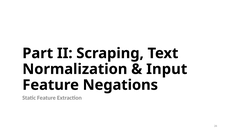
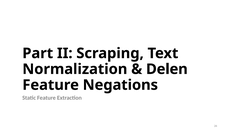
Input: Input -> Delen (167, 69)
